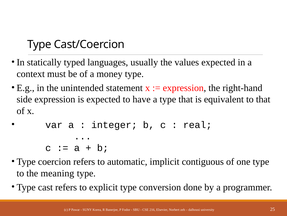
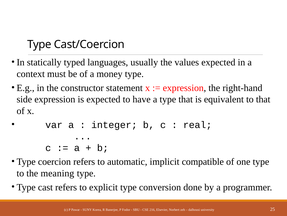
unintended: unintended -> constructor (82, 88)
contiguous: contiguous -> compatible (203, 161)
